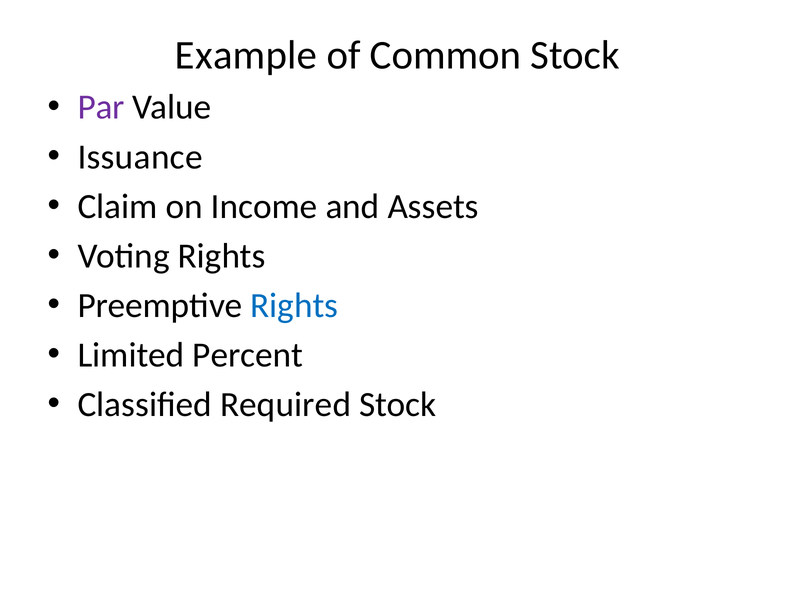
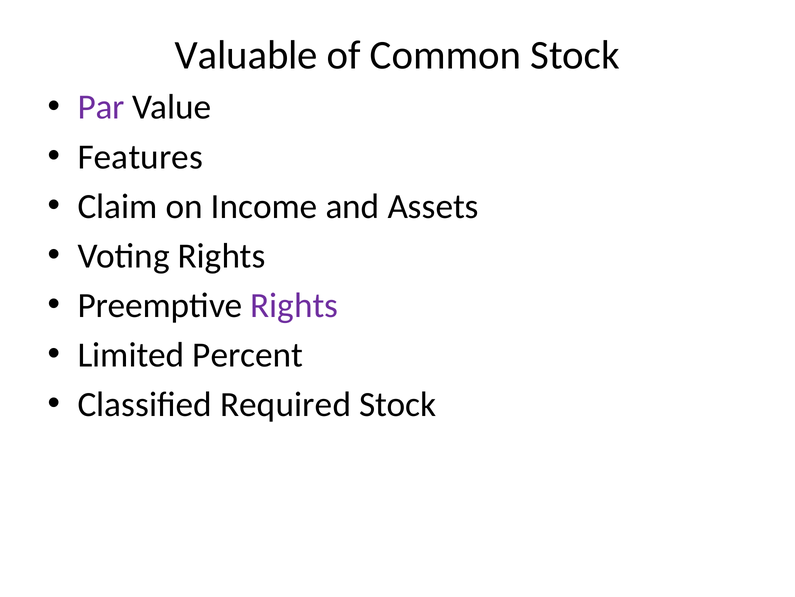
Example: Example -> Valuable (246, 55)
Issuance: Issuance -> Features (140, 157)
Rights colour: blue -> purple (294, 305)
